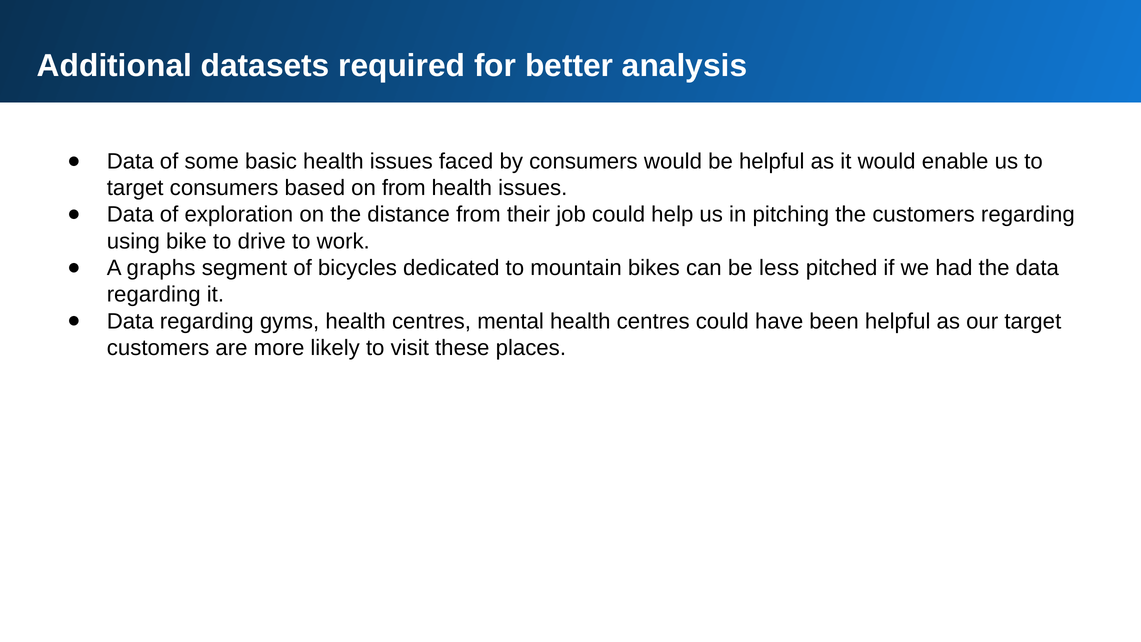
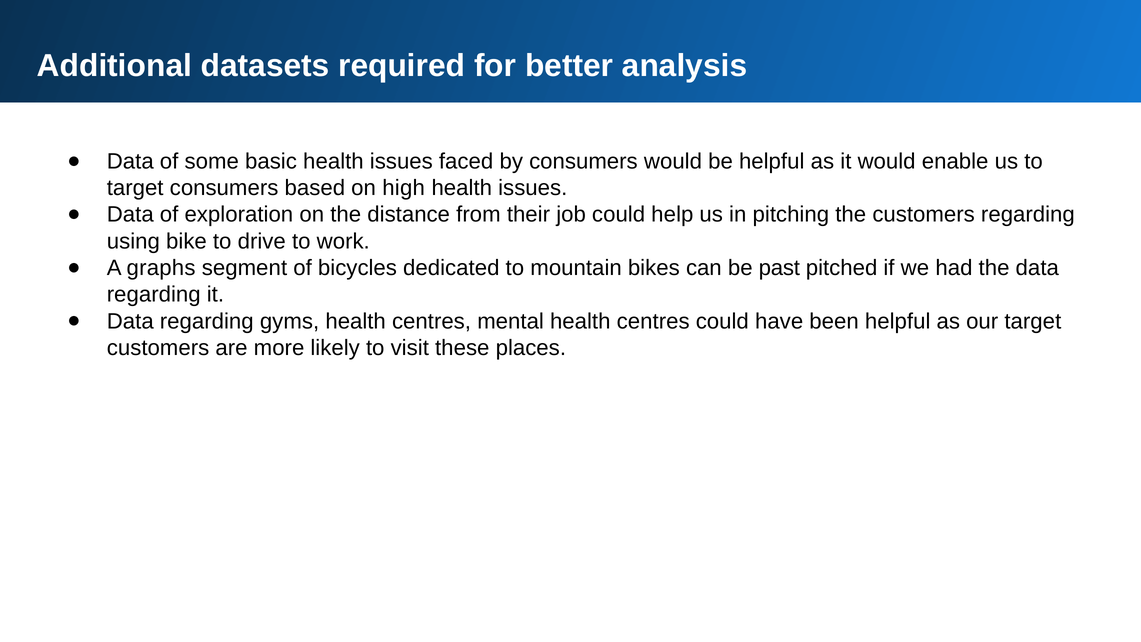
on from: from -> high (404, 188)
less: less -> past (779, 268)
